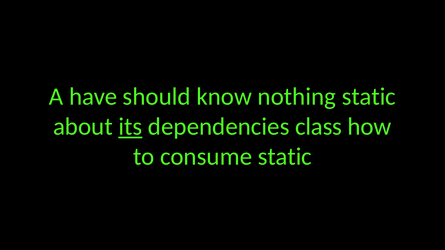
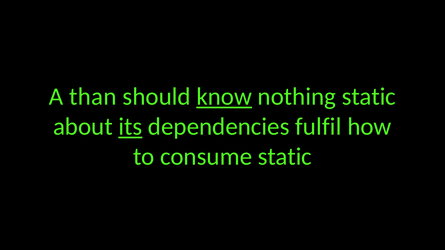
have: have -> than (93, 97)
know underline: none -> present (224, 97)
class: class -> fulfil (318, 127)
